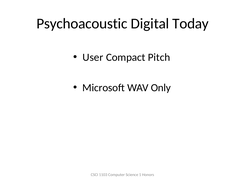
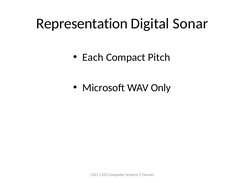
Psychoacoustic: Psychoacoustic -> Representation (82, 24)
Today: Today -> Sonar (190, 24)
User: User -> Each (93, 58)
